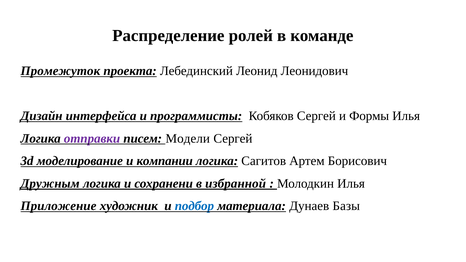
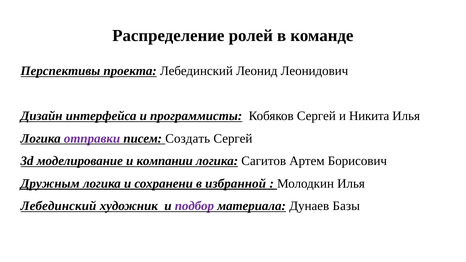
Промежуток: Промежуток -> Перспективы (60, 71)
Формы: Формы -> Никита (369, 116)
Модели: Модели -> Создать (188, 138)
Приложение: Приложение -> Лебединский (58, 206)
подбор colour: blue -> purple (194, 206)
